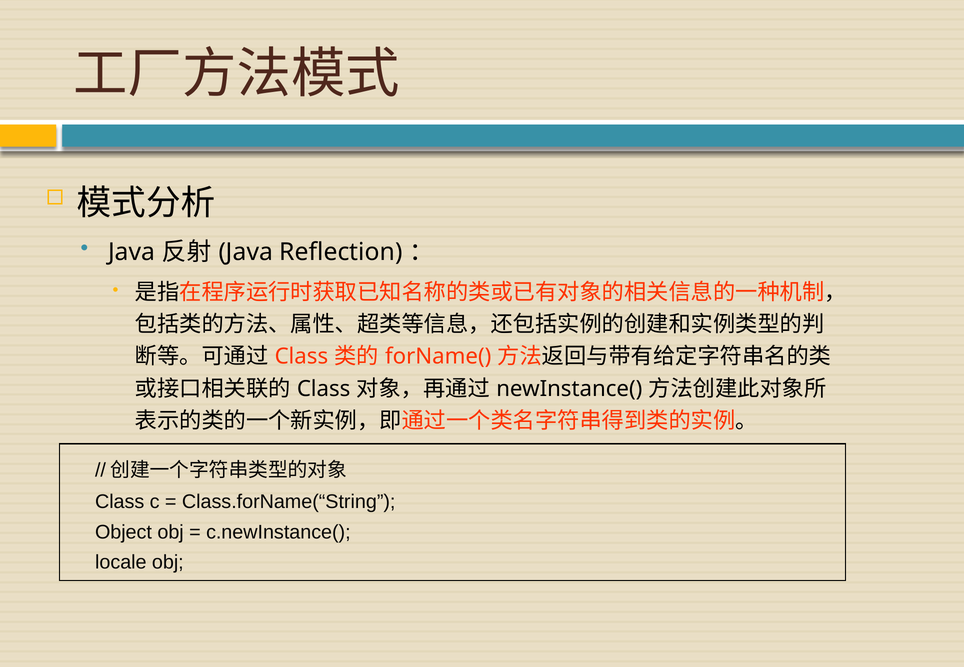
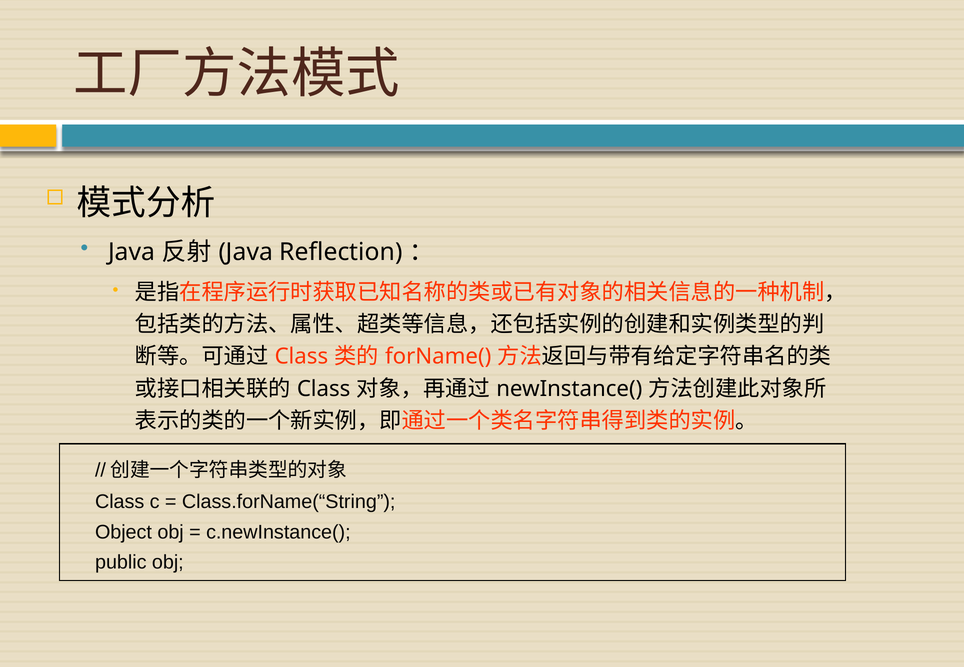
locale: locale -> public (121, 563)
